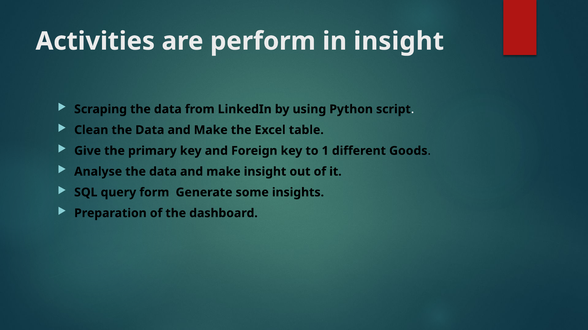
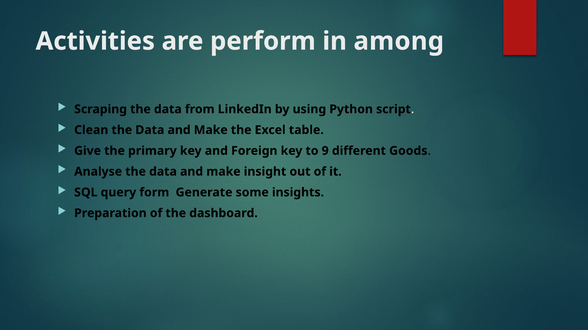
in insight: insight -> among (399, 41)
1: 1 -> 9 (325, 151)
